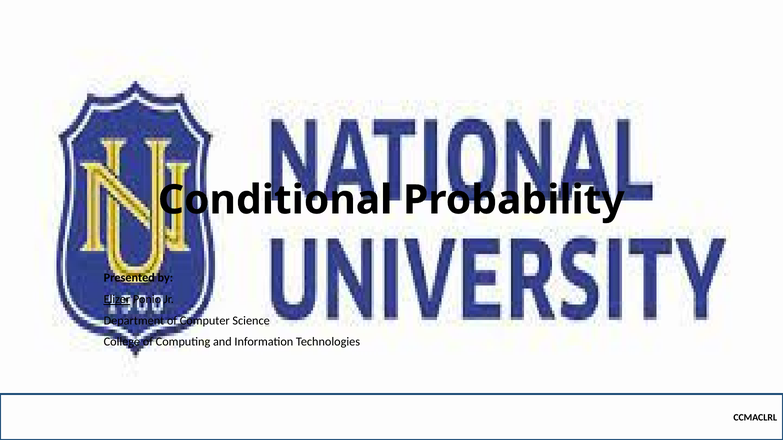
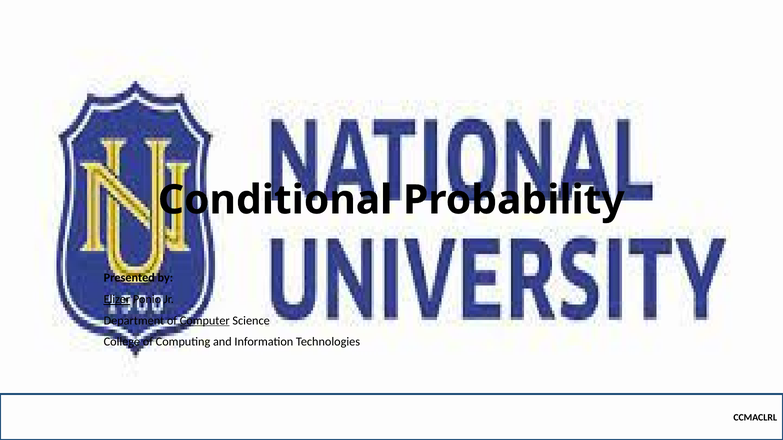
Computer underline: none -> present (205, 321)
